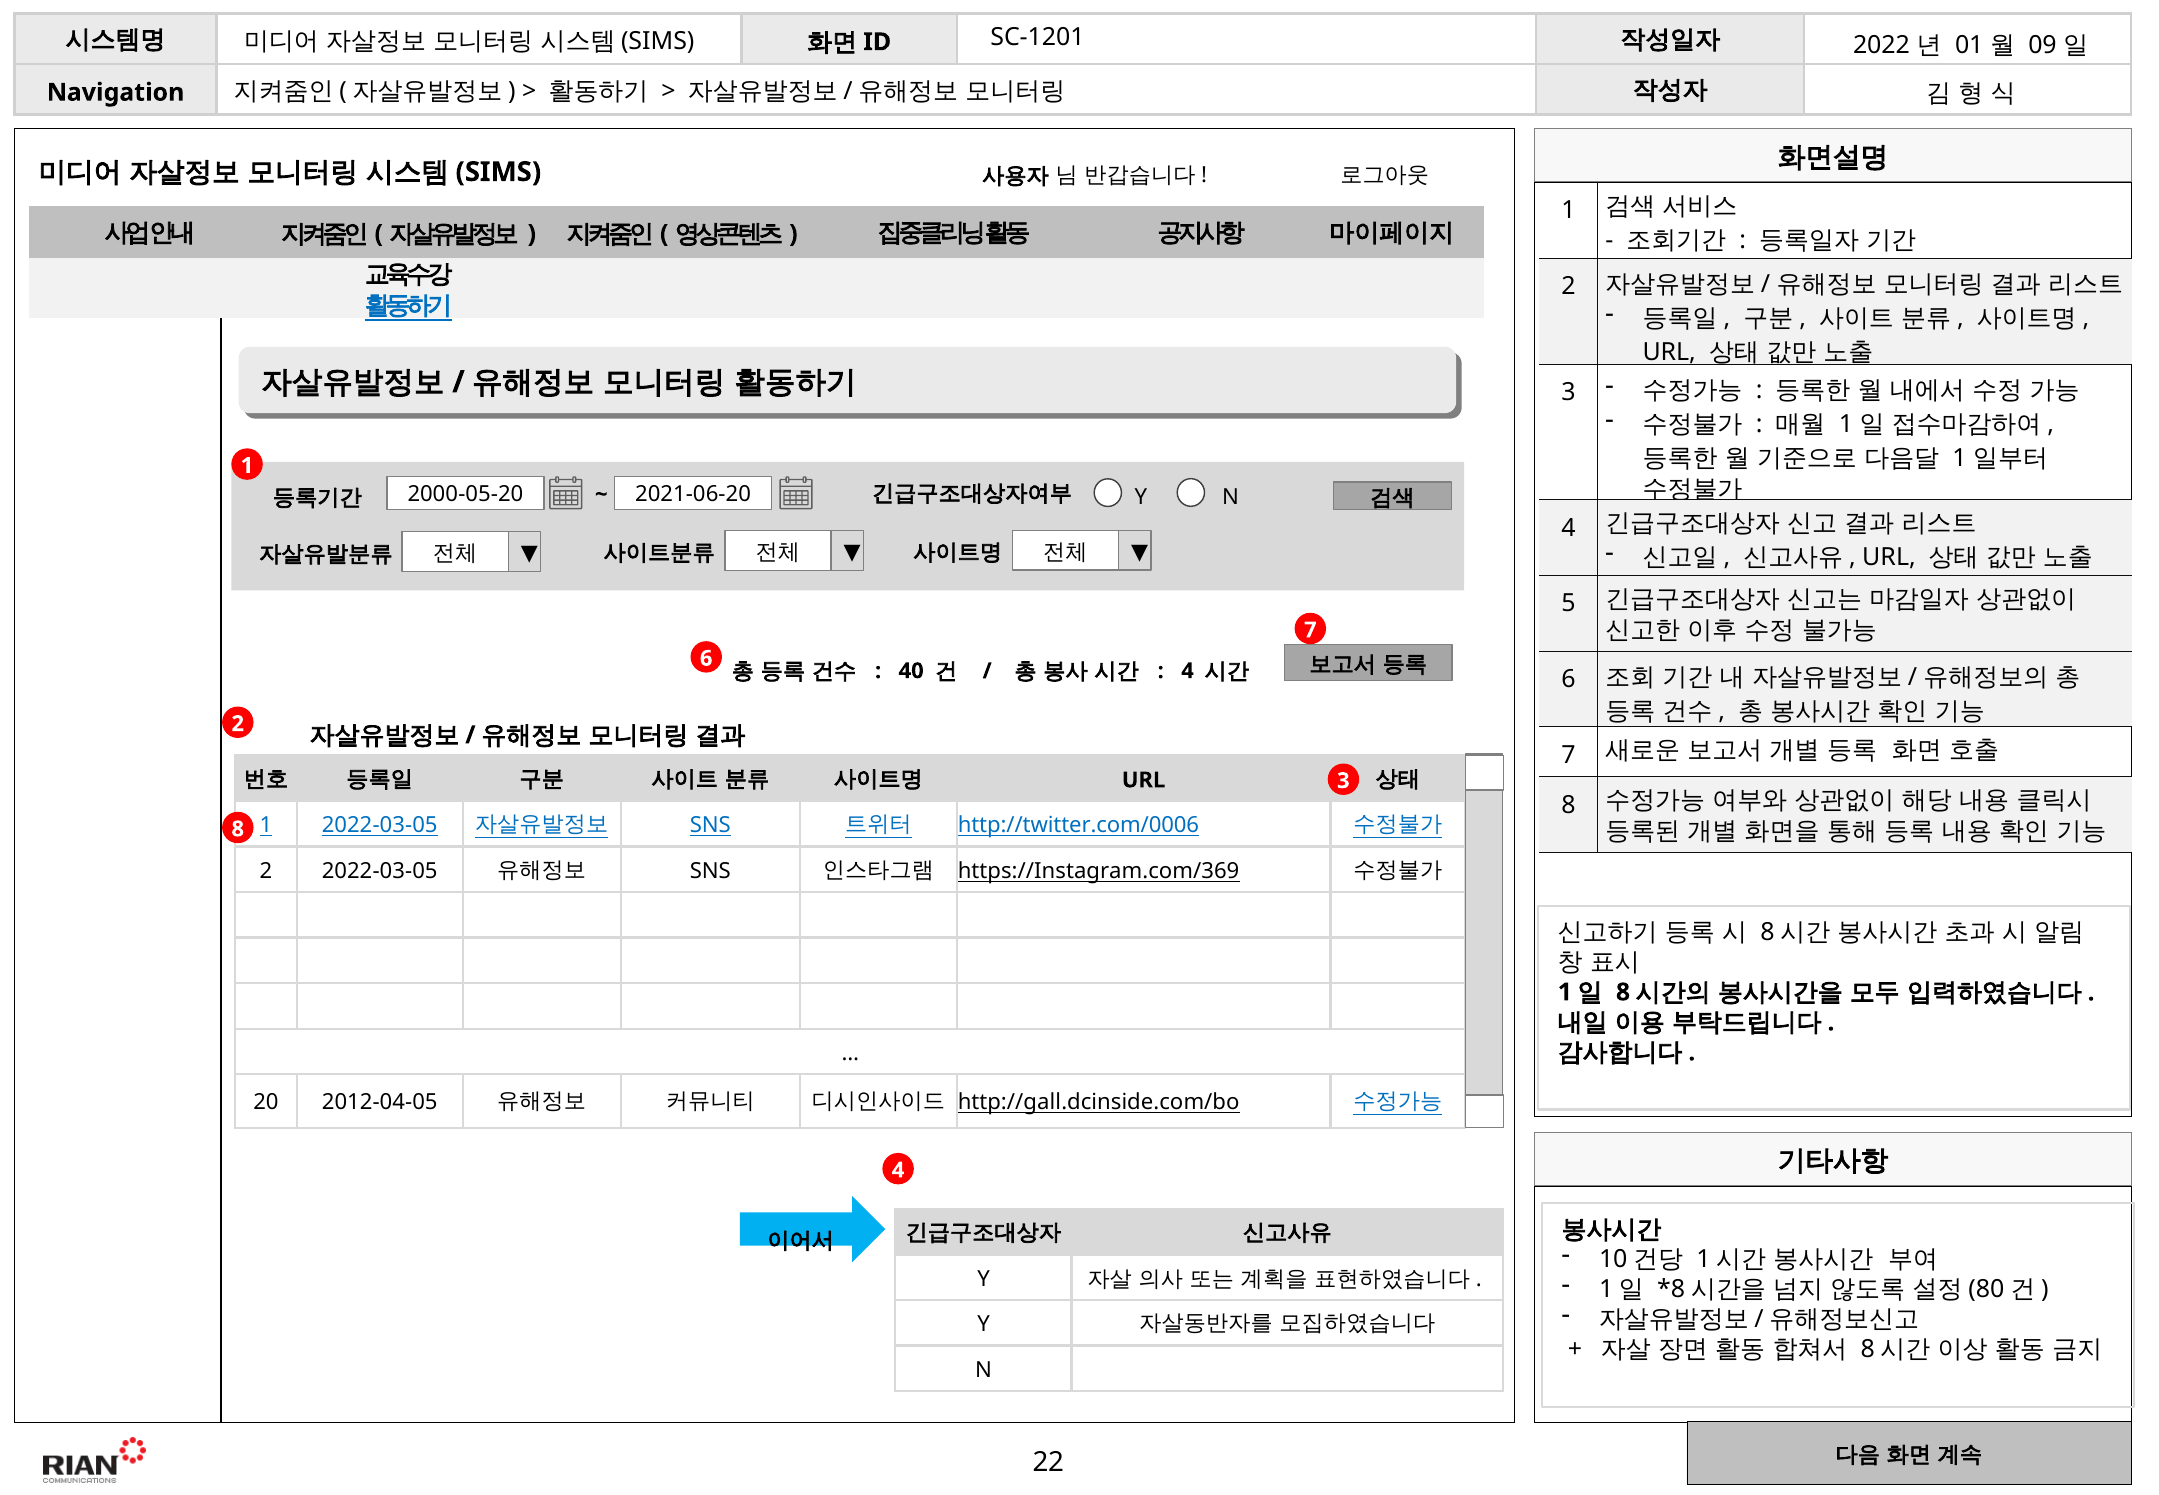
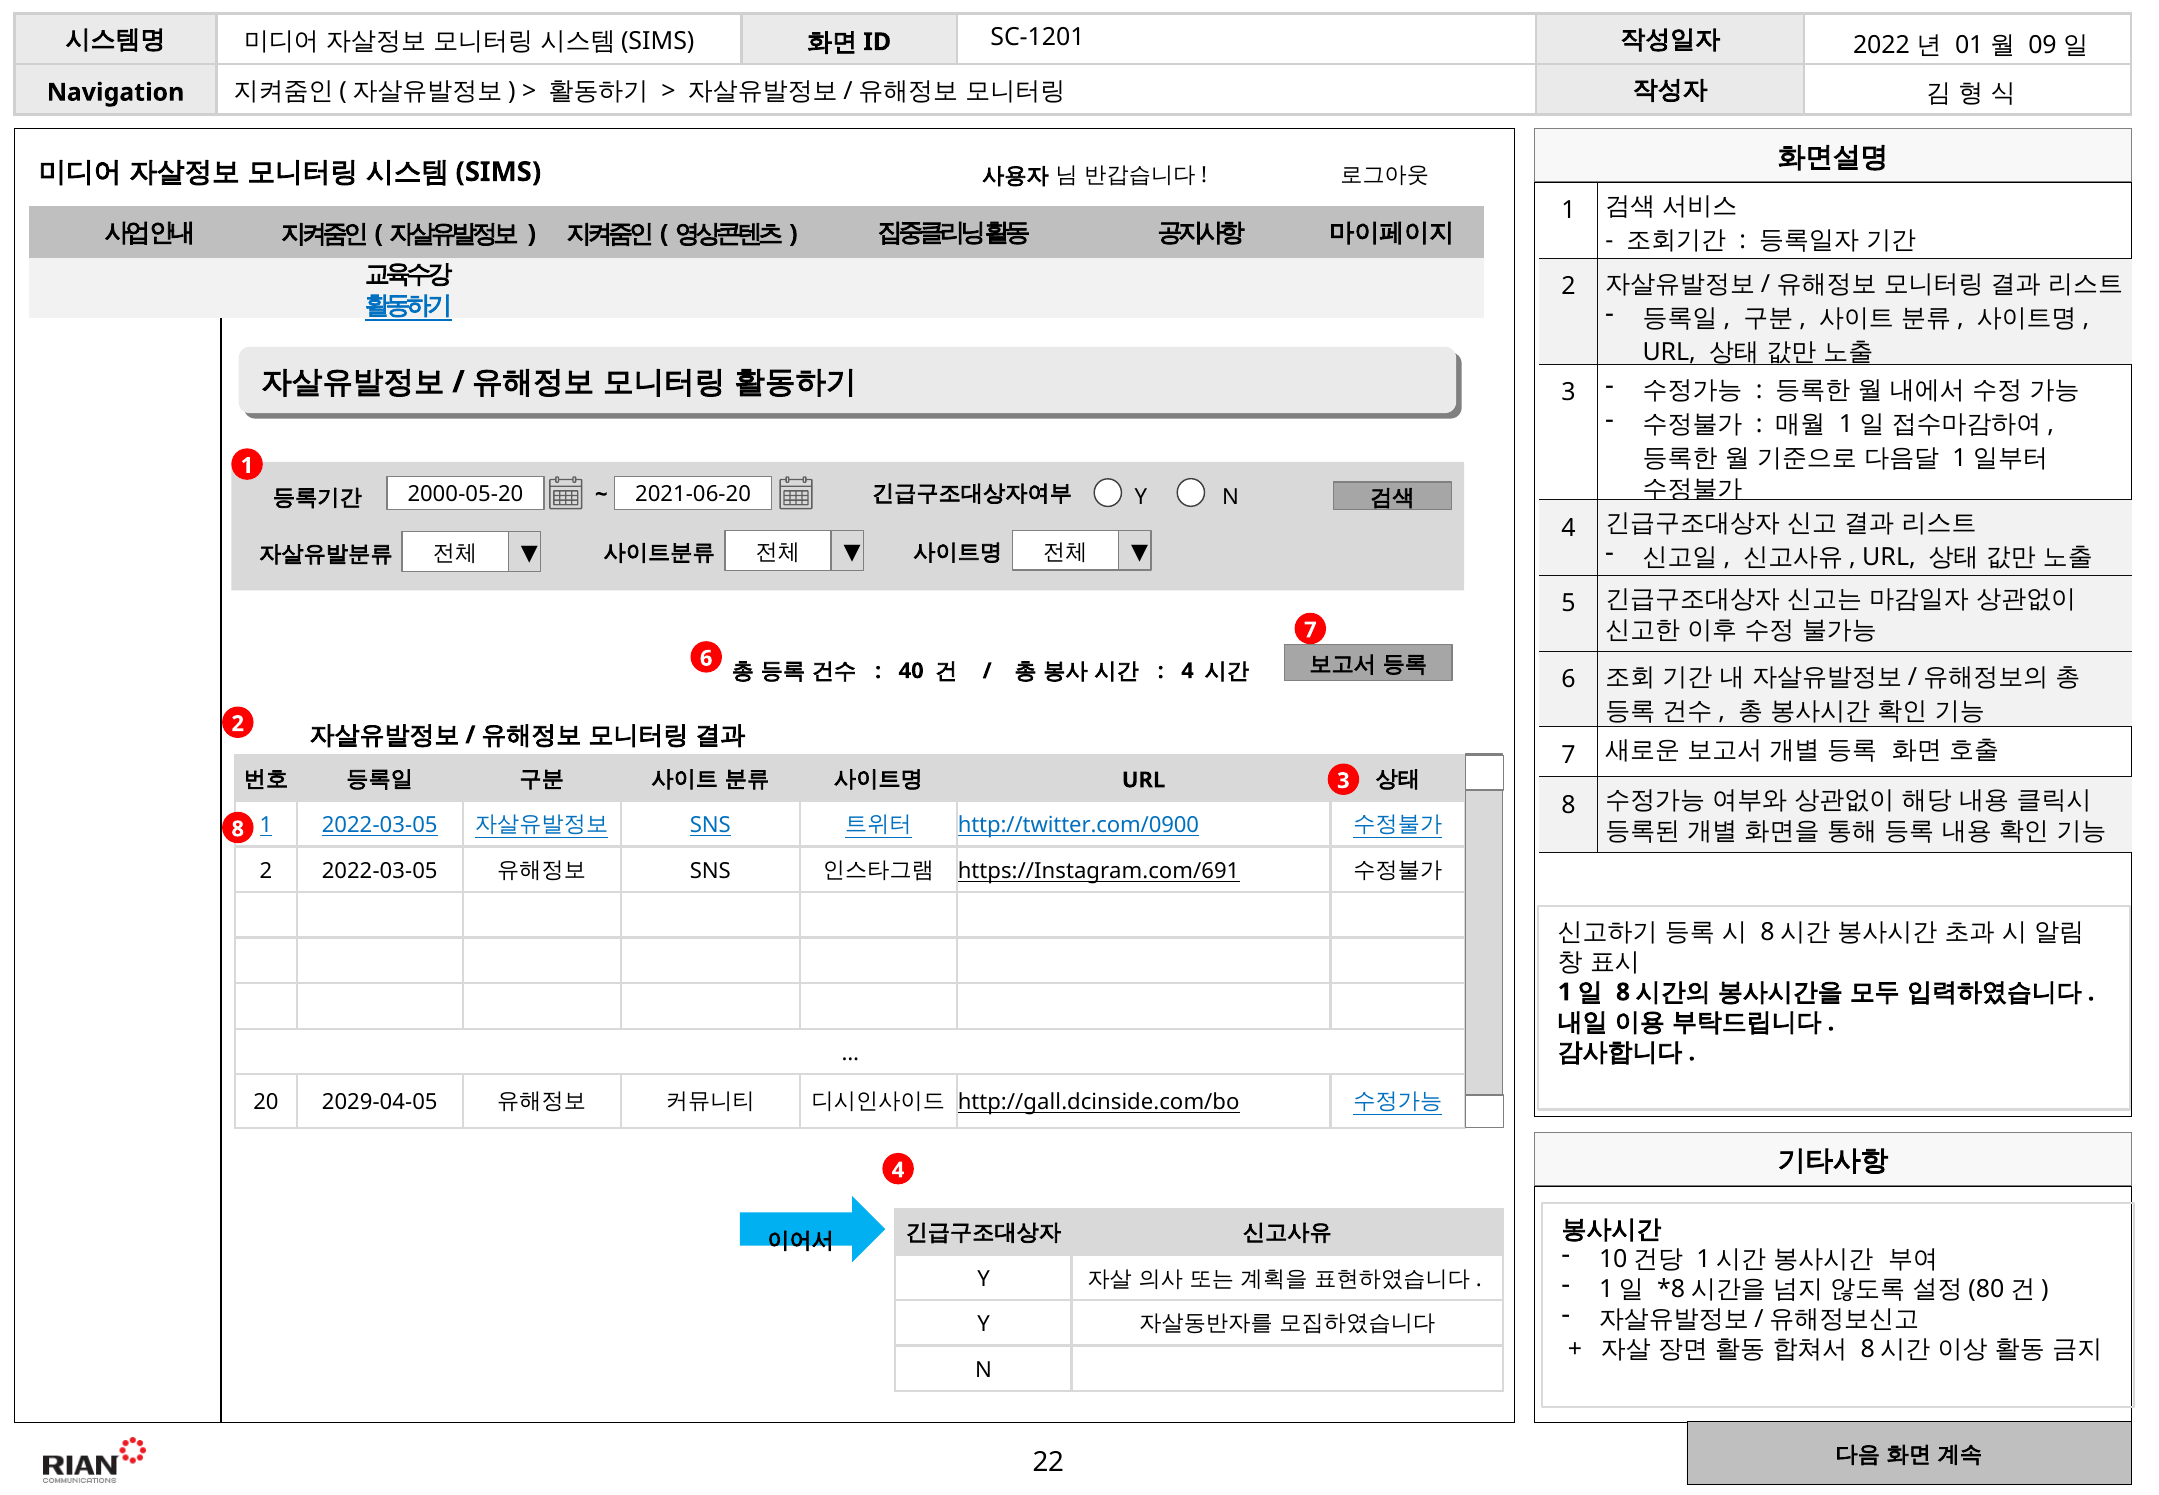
http://twitter.com/0006: http://twitter.com/0006 -> http://twitter.com/0900 (1078, 826)
https://Instagram.com/369: https://Instagram.com/369 -> https://Instagram.com/691 (1099, 871)
2012-04-05: 2012-04-05 -> 2029-04-05 (380, 1103)
